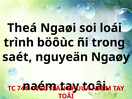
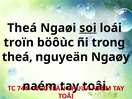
soi underline: none -> present (88, 28)
trình: trình -> troïn (19, 42)
saét: saét -> theá (17, 57)
